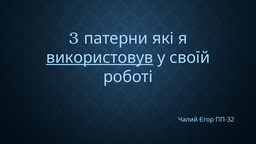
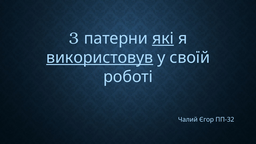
які underline: none -> present (163, 38)
